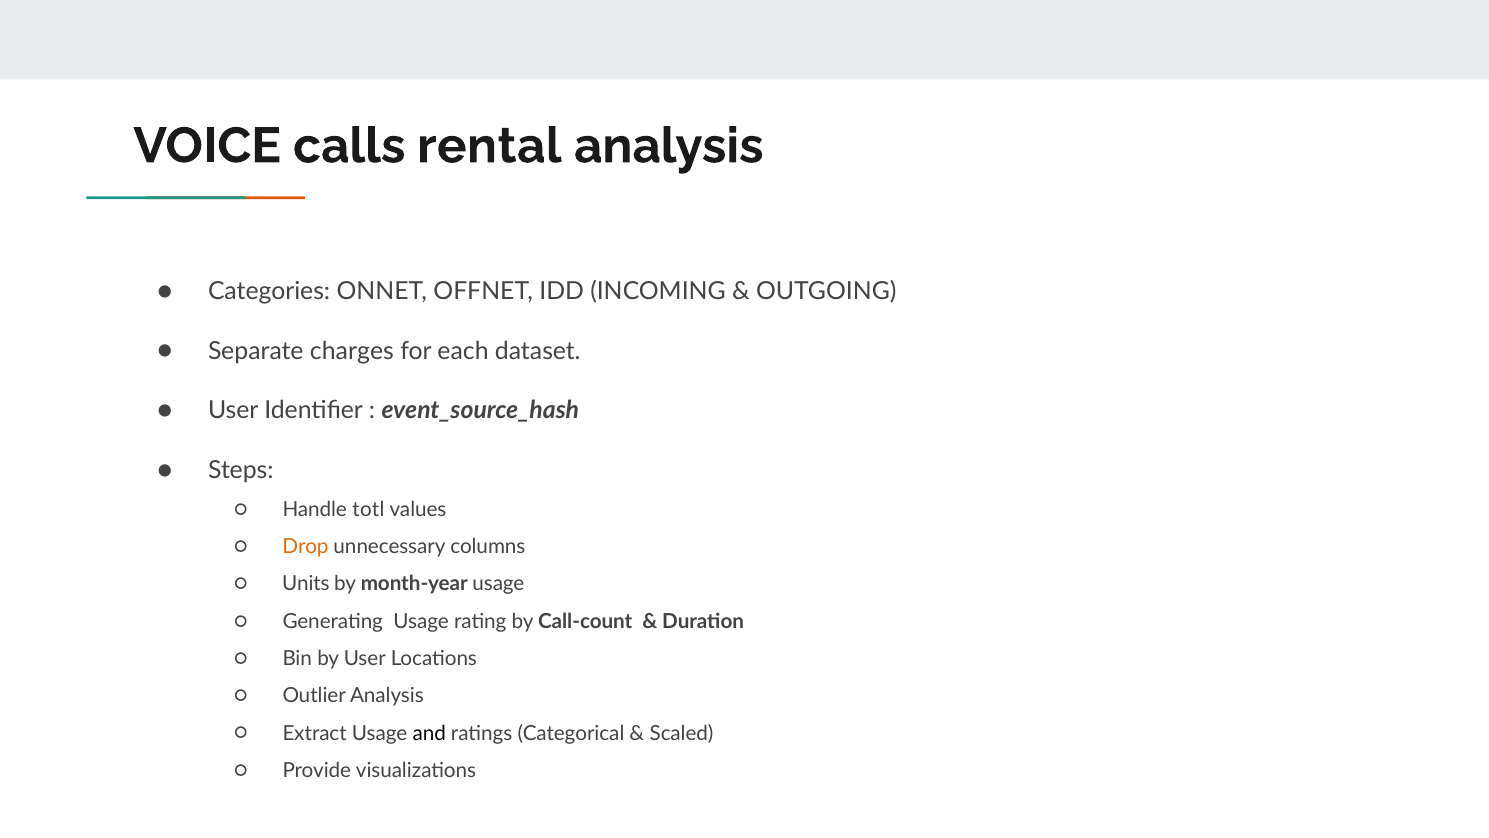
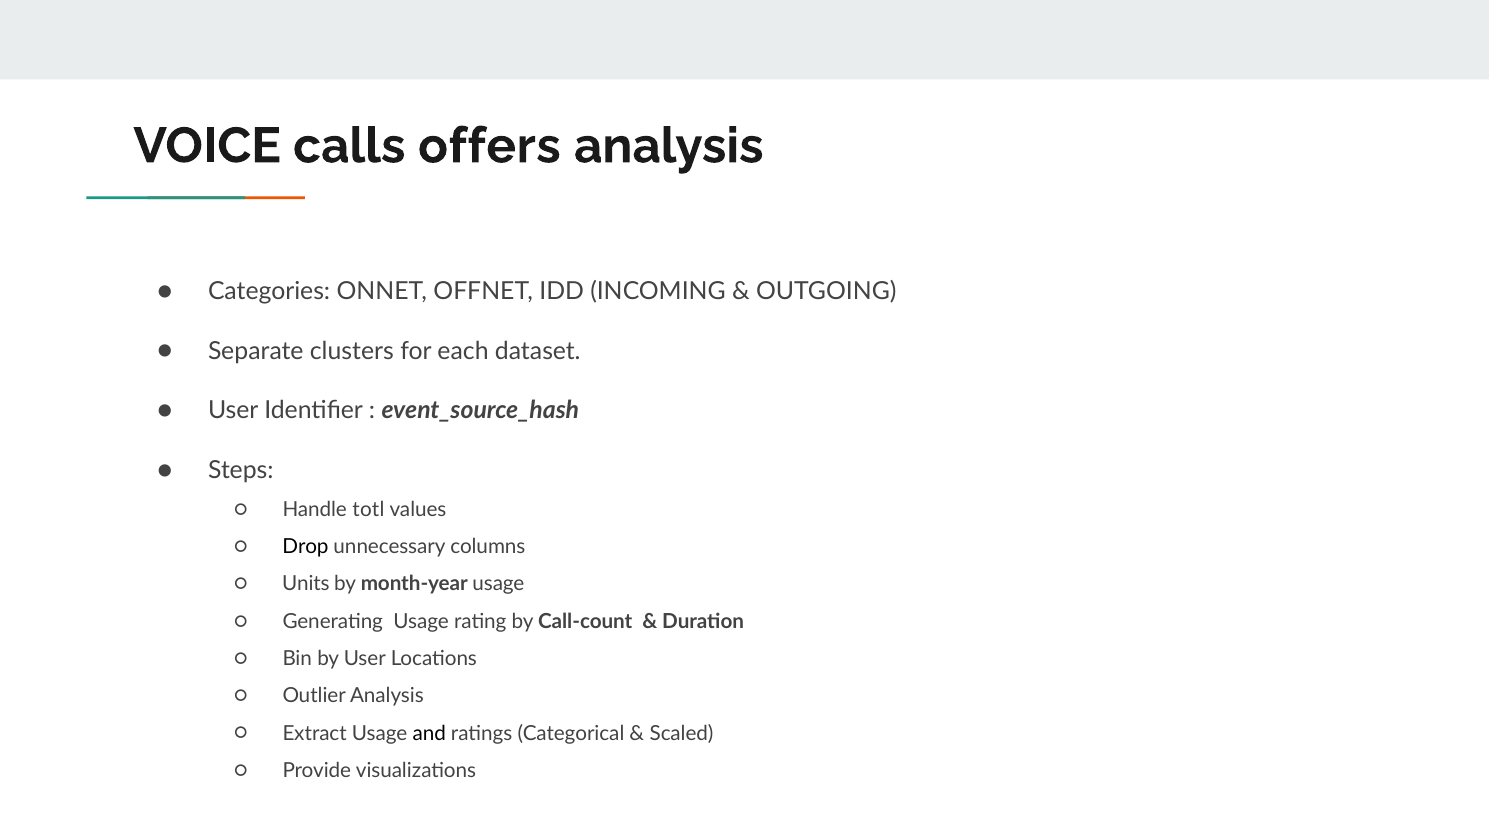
rental: rental -> offers (489, 146)
charges: charges -> clusters (352, 351)
Drop colour: orange -> black (305, 547)
